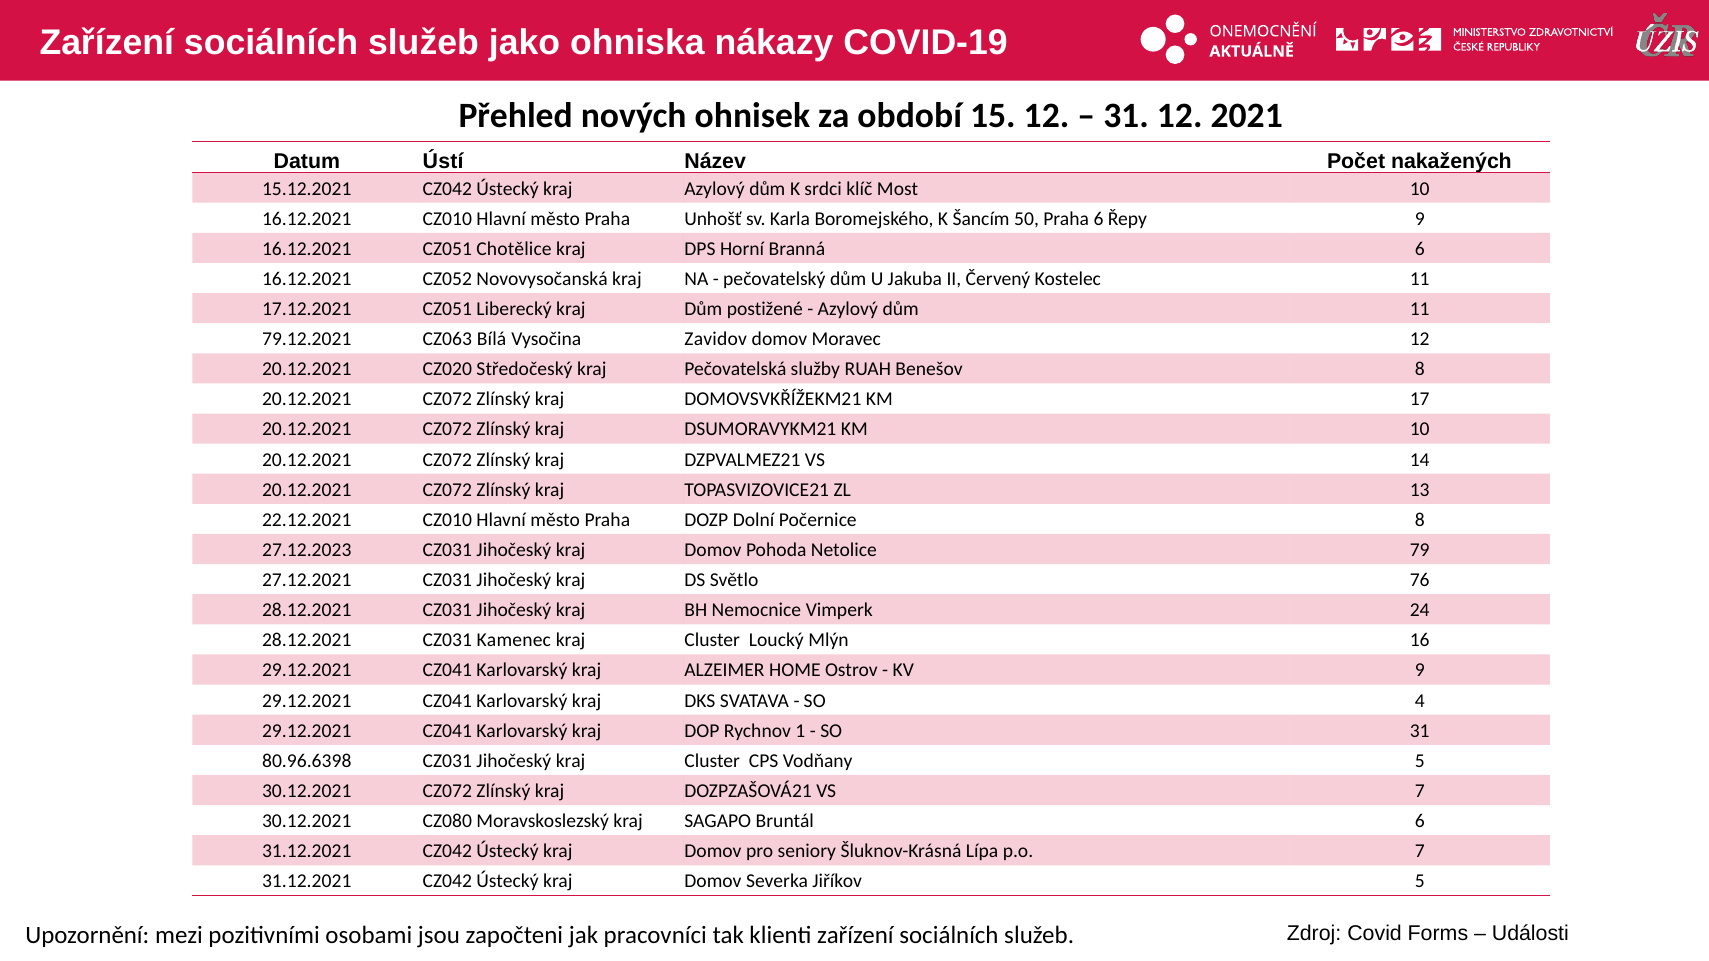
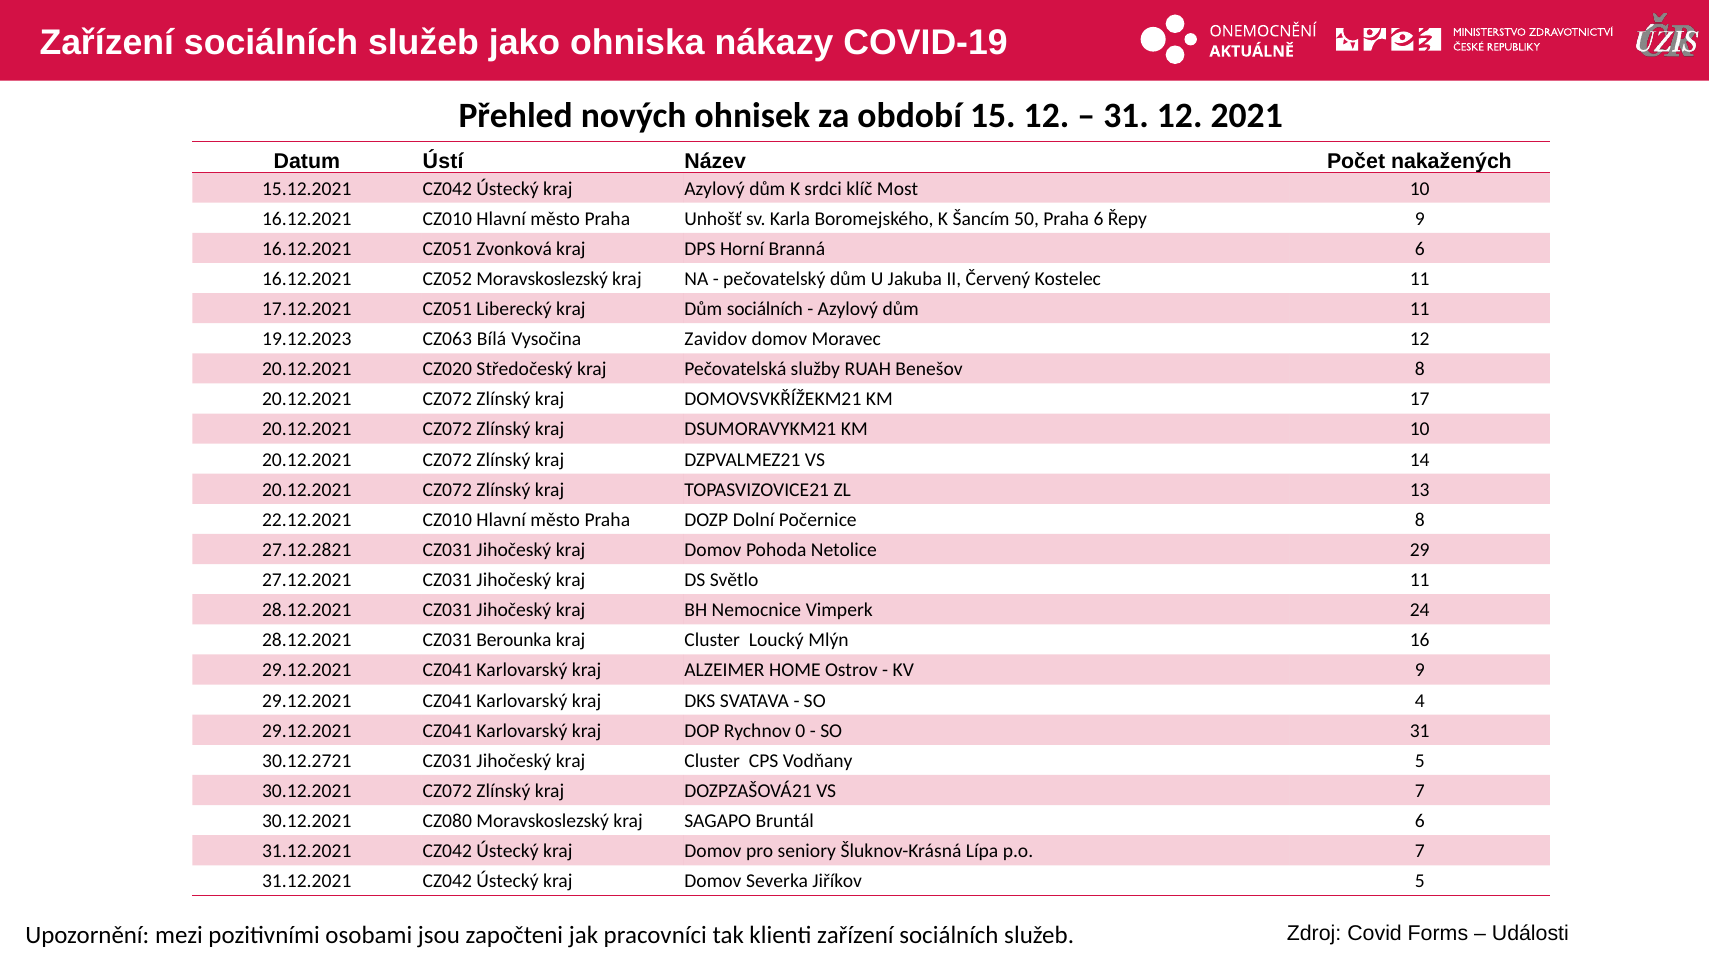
Chotělice: Chotělice -> Zvonková (514, 249)
CZ052 Novovysočanská: Novovysočanská -> Moravskoslezský (542, 279)
Dům postižené: postižené -> sociálních (765, 309)
79.12.2021: 79.12.2021 -> 19.12.2023 (307, 339)
27.12.2023: 27.12.2023 -> 27.12.2821 (307, 550)
79: 79 -> 29 (1420, 550)
Světlo 76: 76 -> 11 (1420, 580)
Kamenec: Kamenec -> Berounka (514, 641)
1: 1 -> 0 (800, 731)
80.96.6398: 80.96.6398 -> 30.12.2721 (307, 761)
